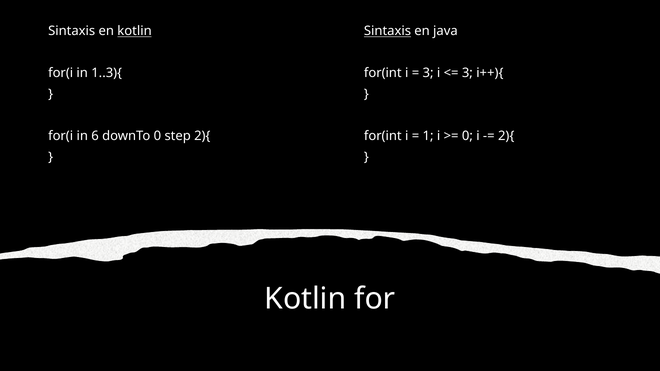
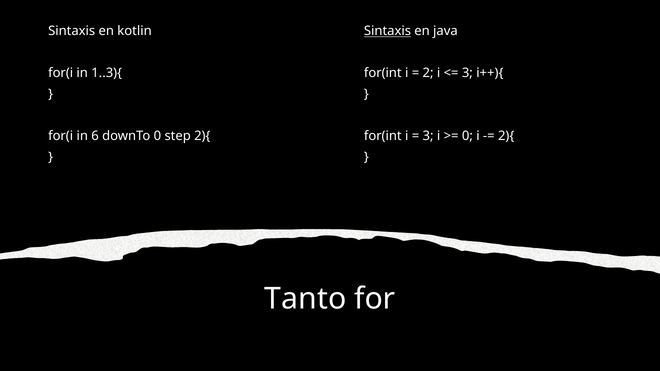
kotlin underline: present -> none (135, 31)
3: 3 -> 2 (428, 73)
1: 1 -> 3 (428, 136)
Kotlin: Kotlin -> Tanto (305, 299)
